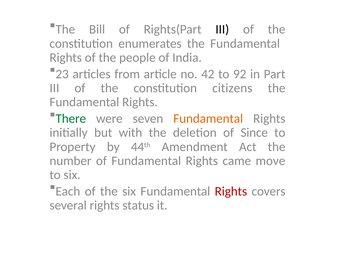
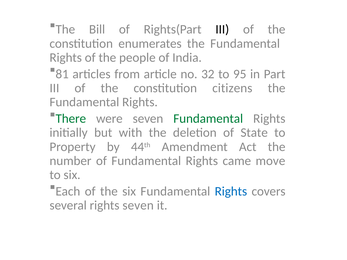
23: 23 -> 81 (62, 74)
42: 42 -> 32 (208, 74)
92: 92 -> 95 (240, 74)
Fundamental colour: orange -> green (208, 119)
Since: Since -> State (254, 133)
Rights colour: red -> blue (231, 192)
rights status: status -> seven (138, 206)
